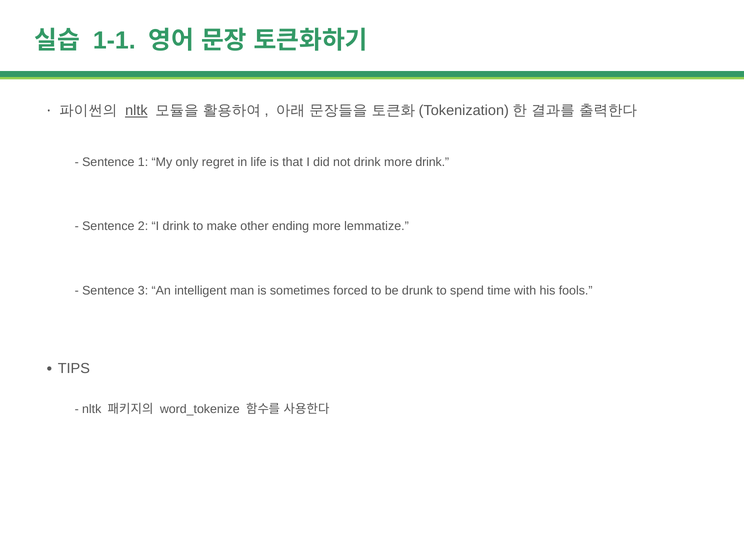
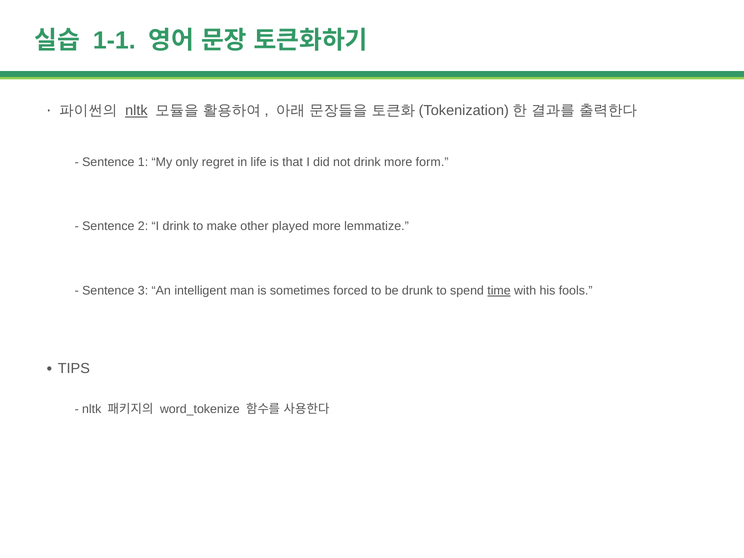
more drink: drink -> form (432, 162)
ending: ending -> played (291, 226)
time underline: none -> present (499, 291)
